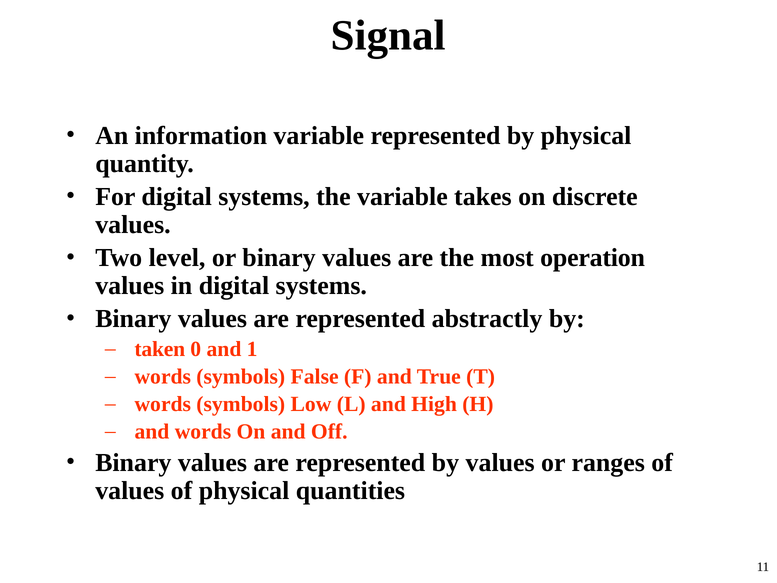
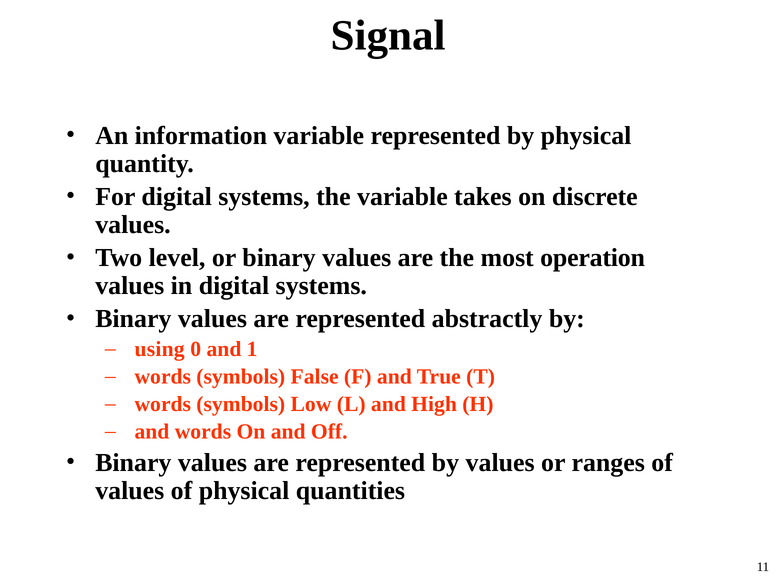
taken: taken -> using (160, 349)
